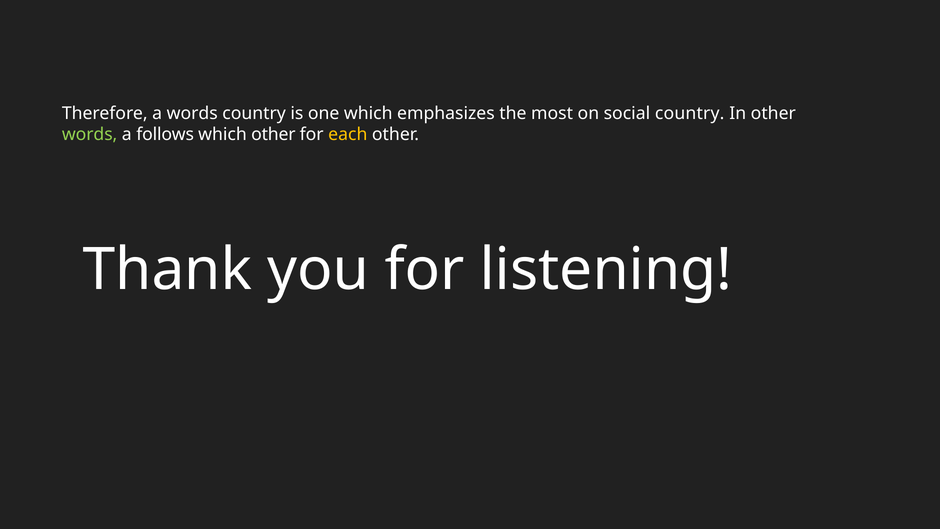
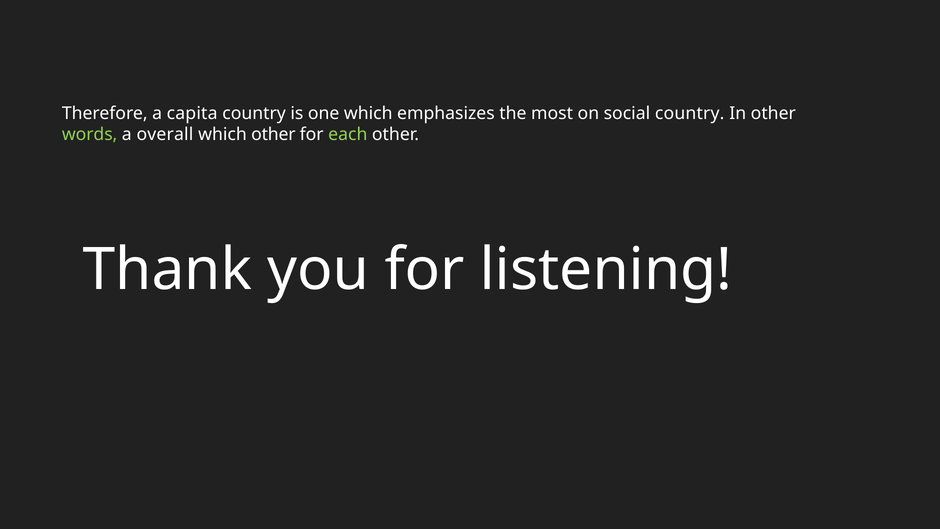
a words: words -> capita (192, 113)
follows: follows -> overall (165, 134)
each colour: yellow -> light green (348, 134)
